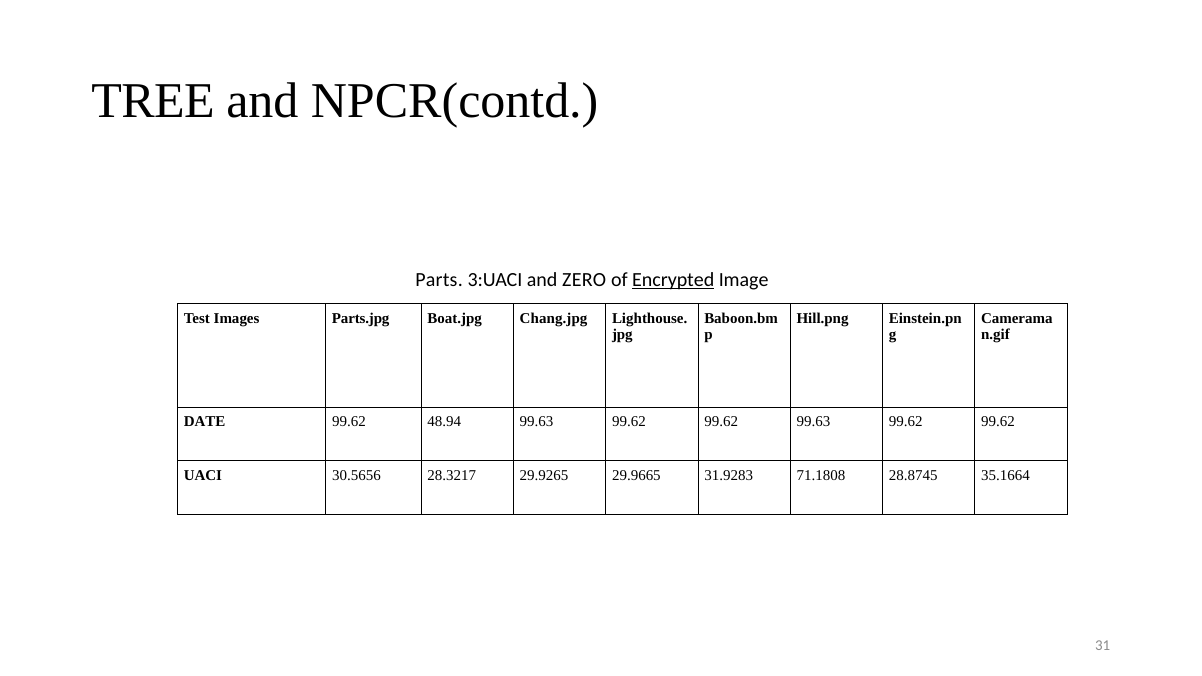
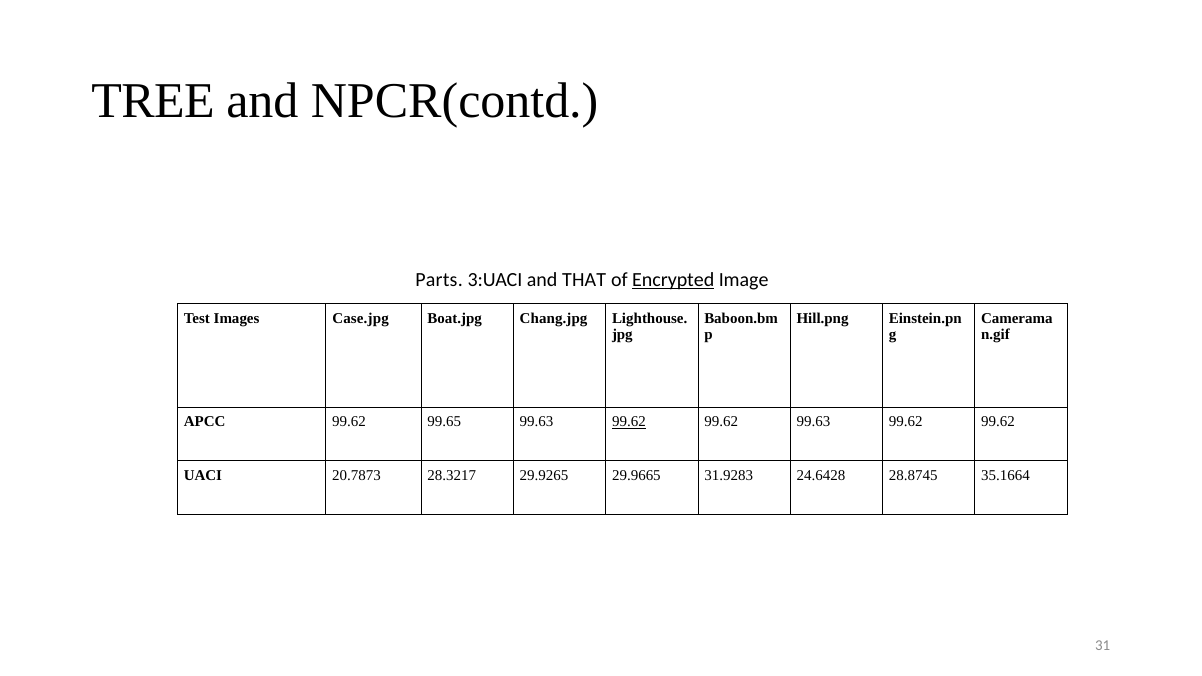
ZERO: ZERO -> THAT (584, 280)
Parts.jpg: Parts.jpg -> Case.jpg (361, 318)
DATE: DATE -> APCC (205, 422)
48.94: 48.94 -> 99.65 (444, 422)
99.62 underline: none -> present (629, 422)
30.5656: 30.5656 -> 20.7873 (357, 476)
71.1808: 71.1808 -> 24.6428 (821, 476)
